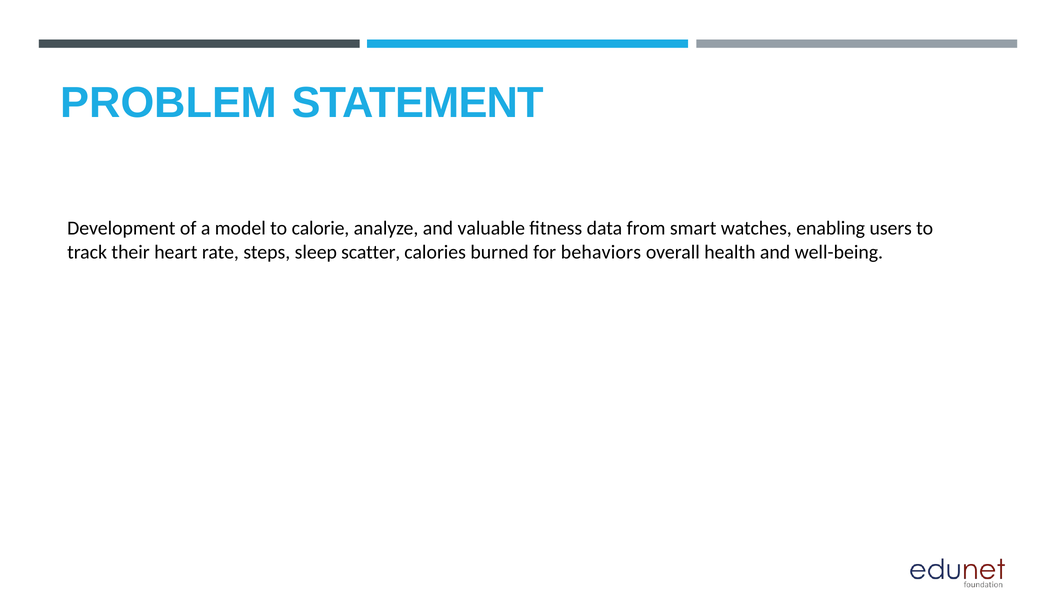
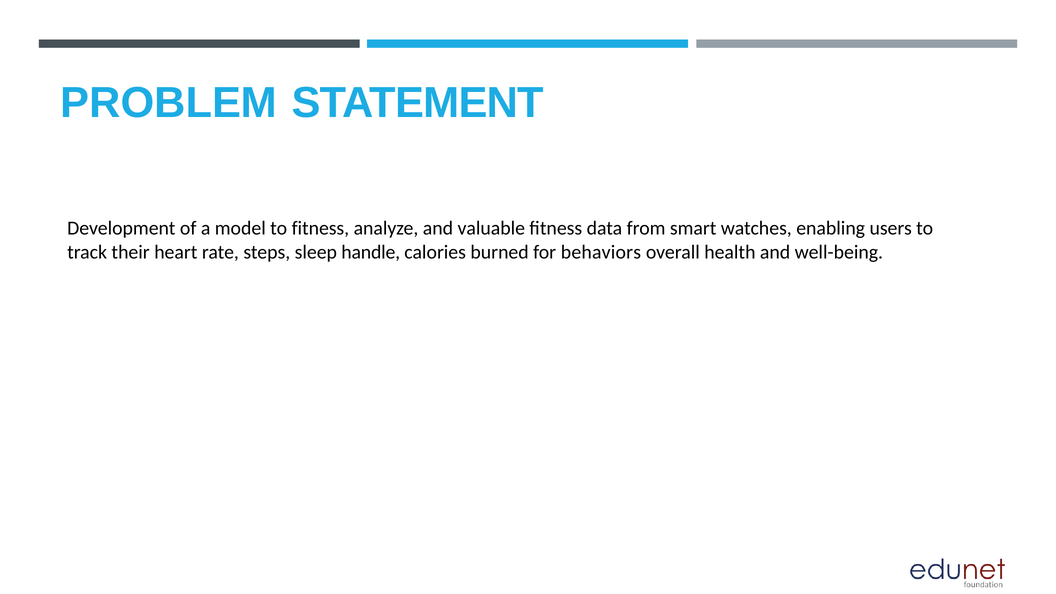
to calorie: calorie -> fitness (320, 228)
scatter: scatter -> handle (371, 252)
